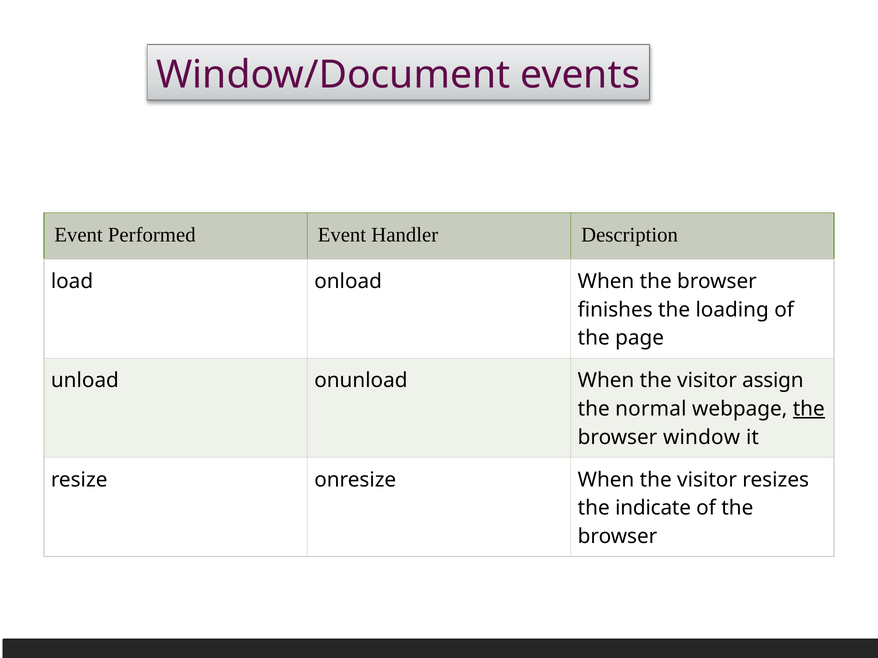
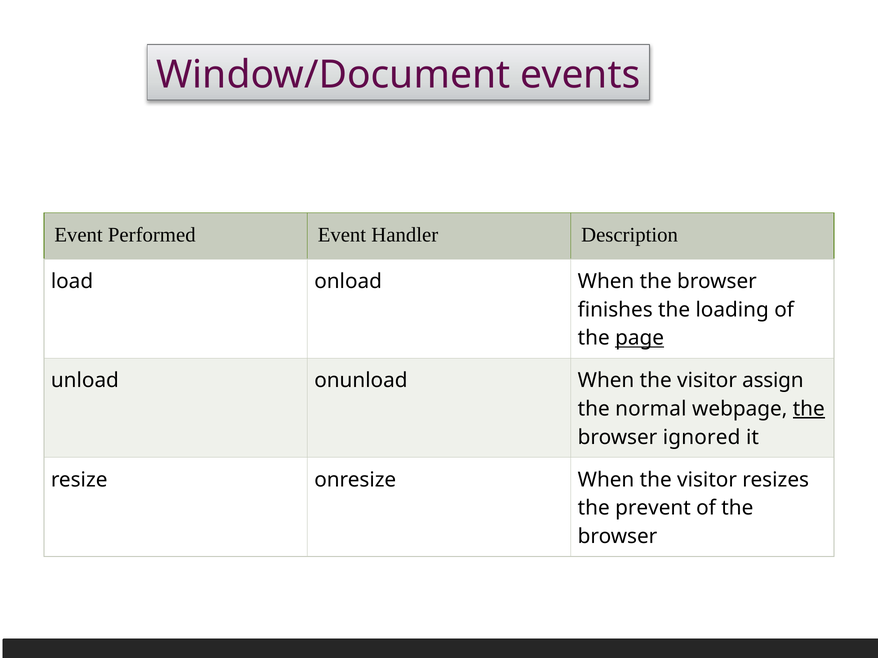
page underline: none -> present (640, 338)
window: window -> ignored (702, 438)
indicate: indicate -> prevent (653, 508)
